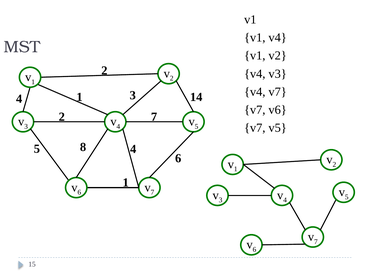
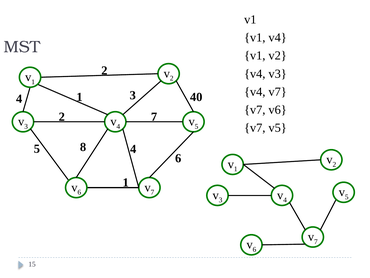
14: 14 -> 40 (196, 97)
